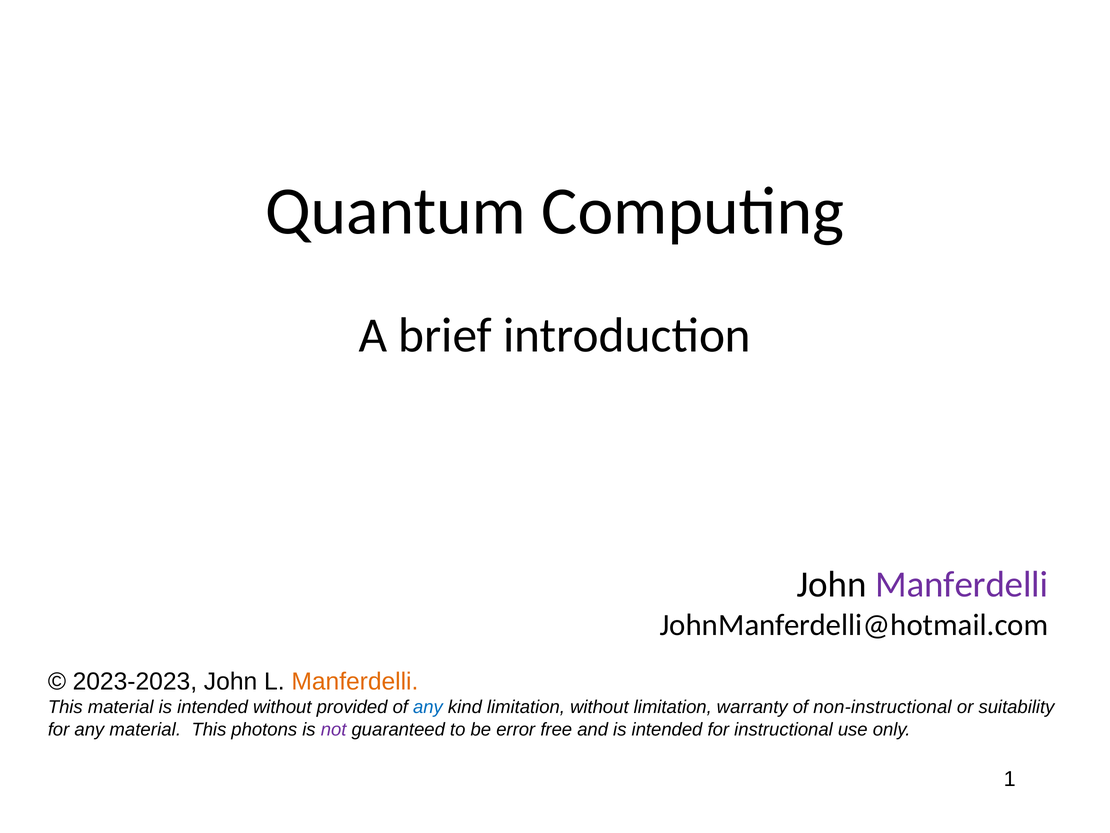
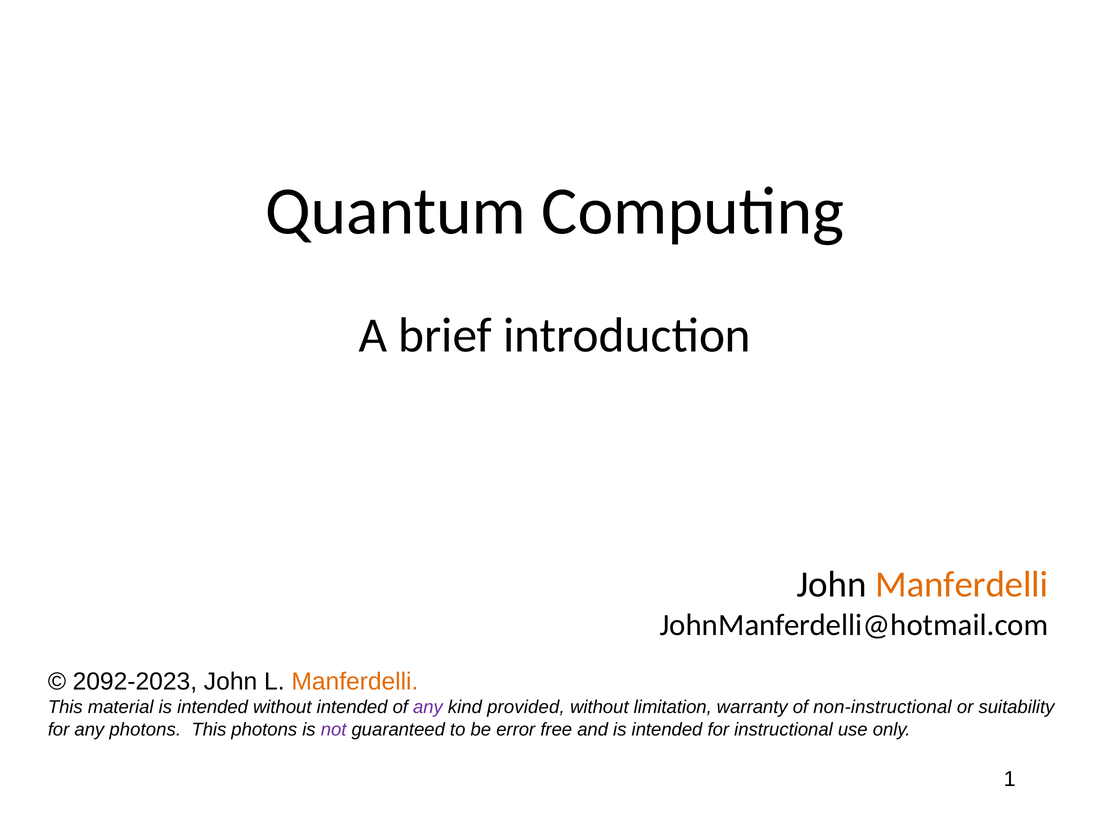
Manferdelli colour: purple -> orange (962, 584)
2023-2023: 2023-2023 -> 2092-2023 (135, 681)
without provided: provided -> intended (352, 707)
any colour: blue -> purple (428, 707)
kind limitation: limitation -> provided (526, 707)
any material: material -> photons (145, 729)
